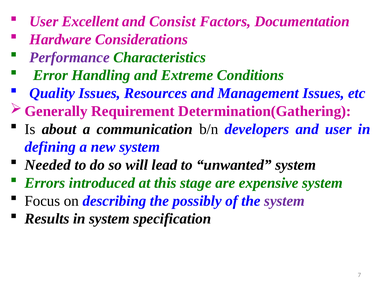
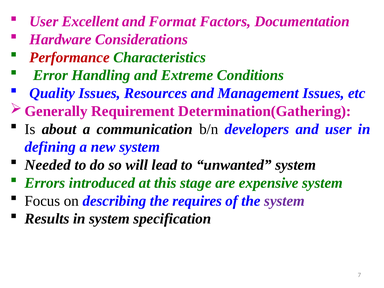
Consist: Consist -> Format (173, 22)
Performance colour: purple -> red (70, 57)
possibly: possibly -> requires (197, 201)
